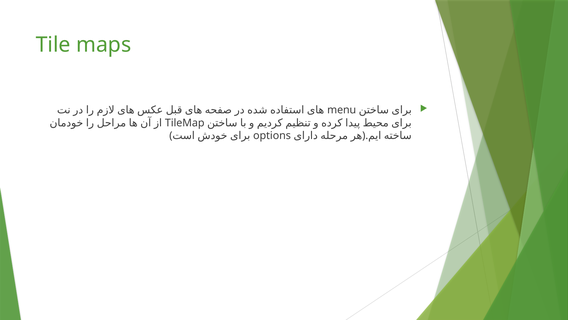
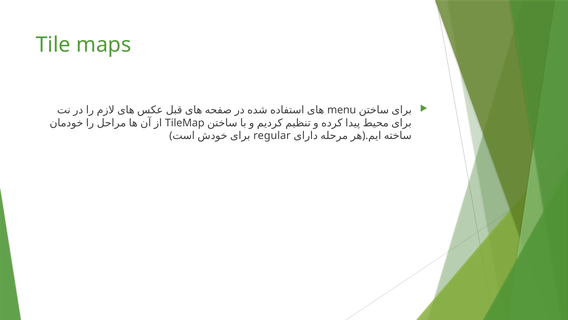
options: options -> regular (272, 135)
